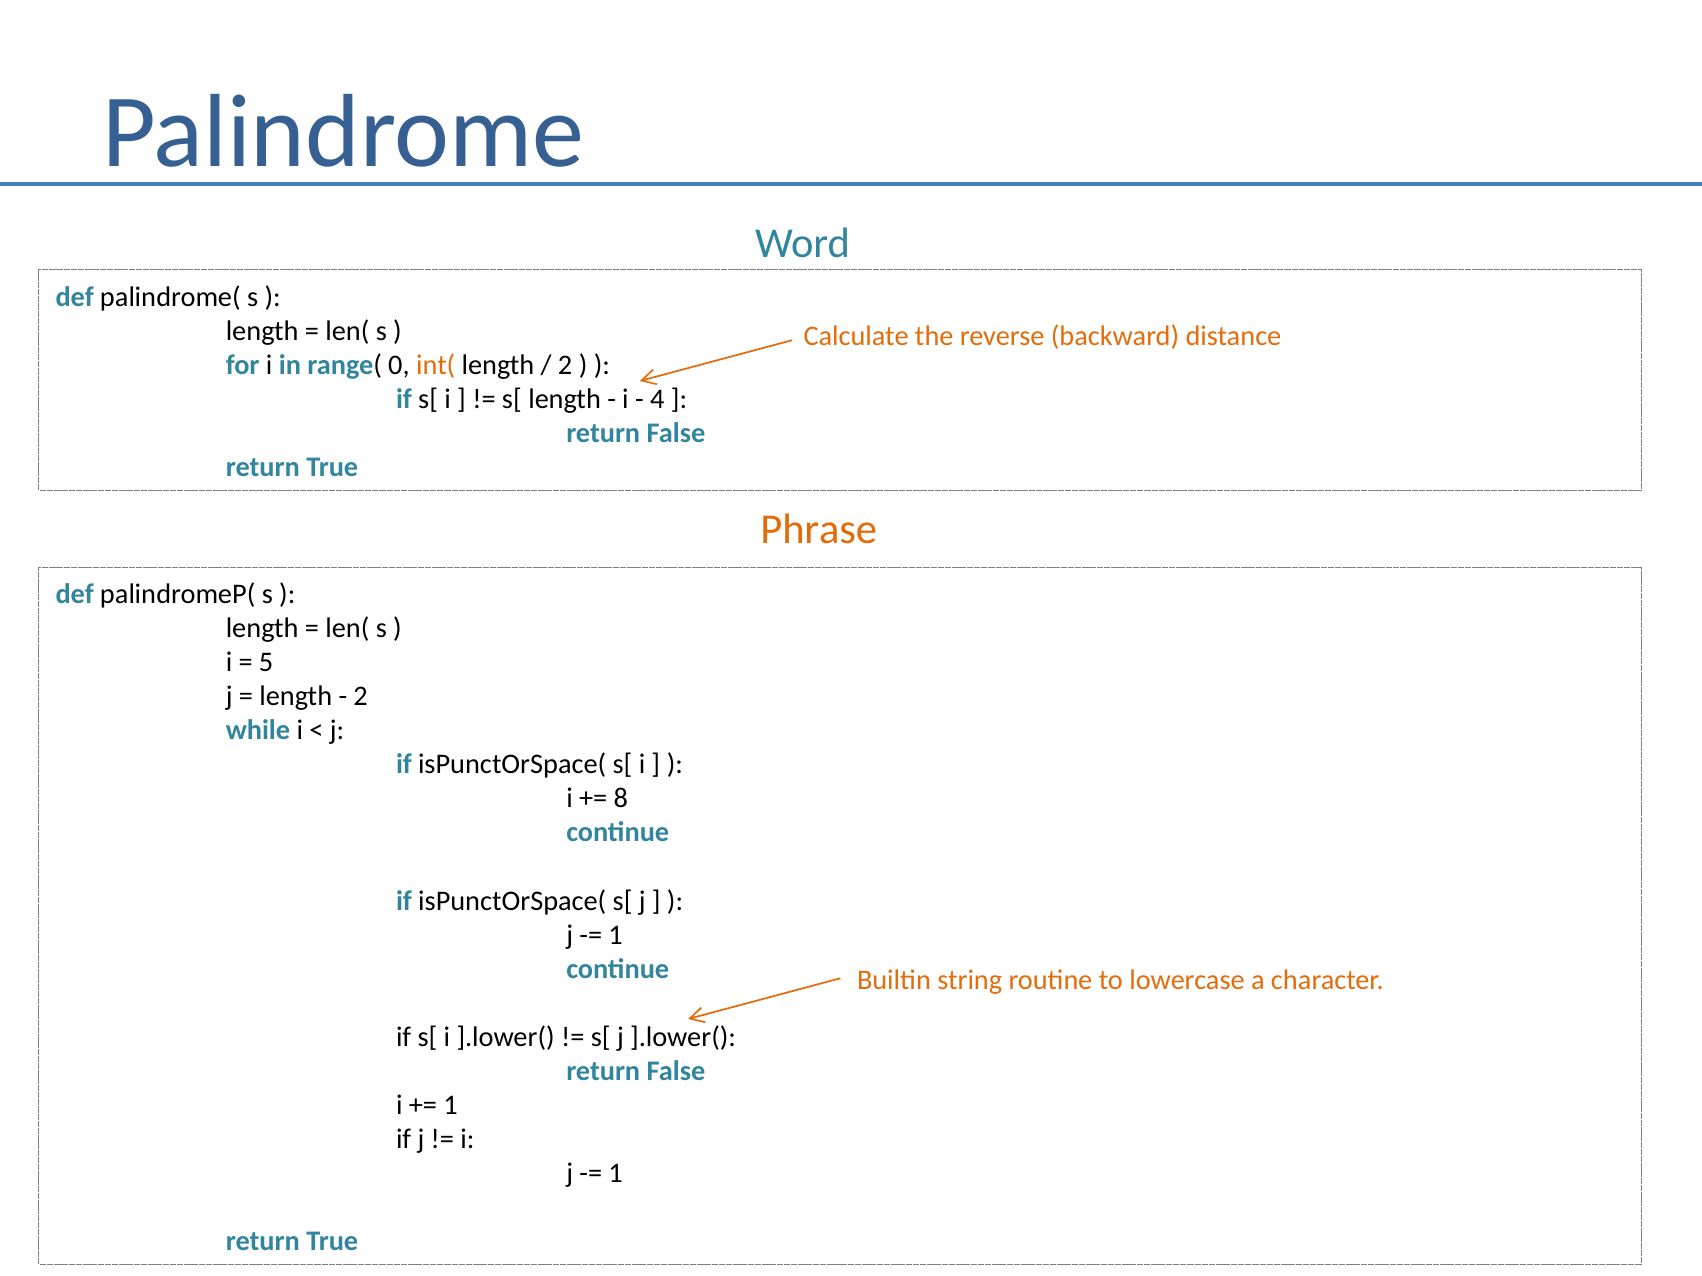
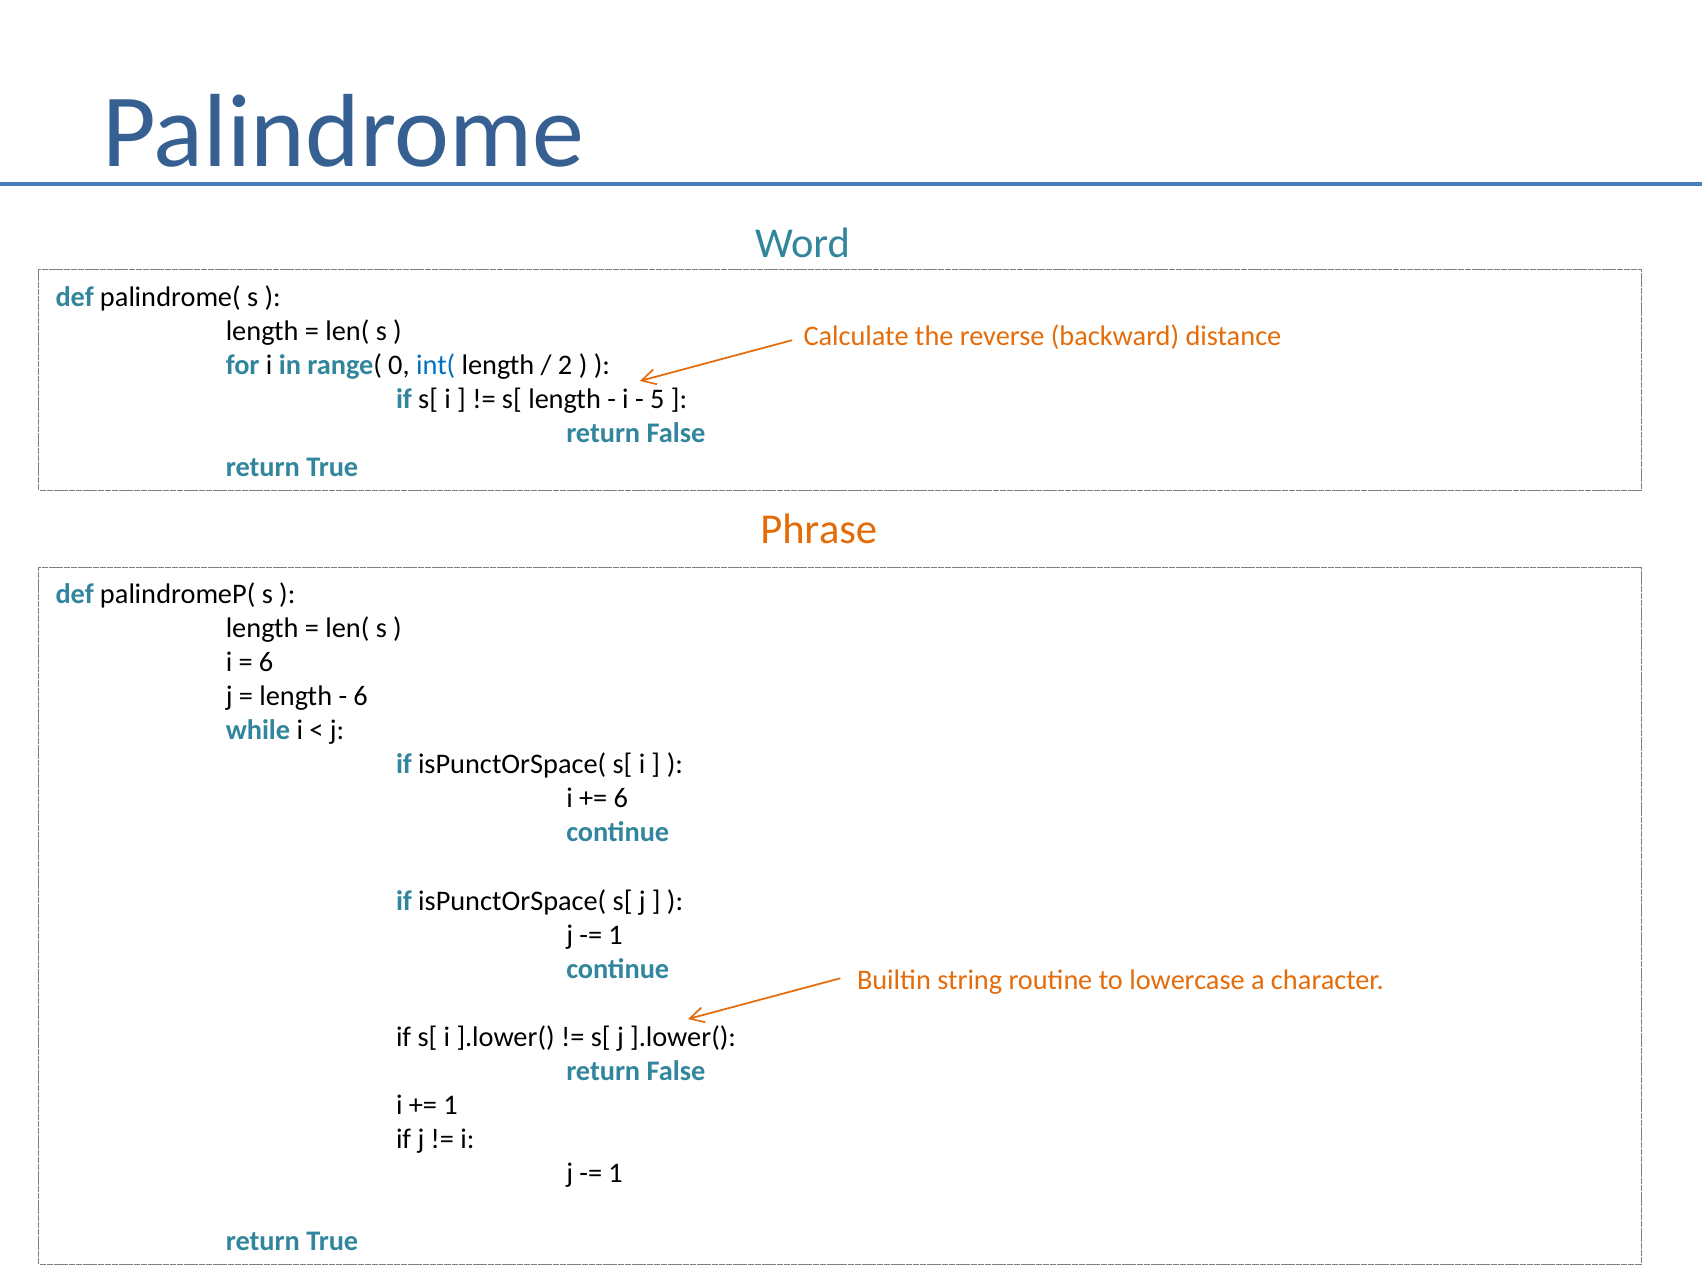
int( colour: orange -> blue (436, 365)
4: 4 -> 5 (657, 399)
5: 5 -> 6 (266, 663)
2: 2 -> 6 (361, 697)
8: 8 -> 6 (621, 799)
